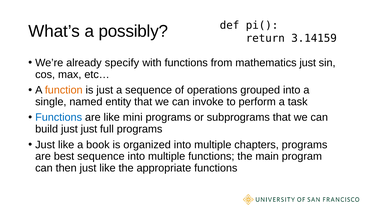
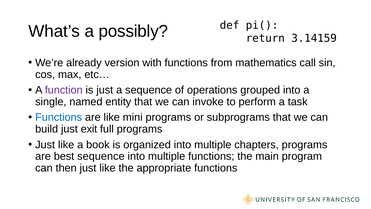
specify: specify -> version (122, 63)
mathematics just: just -> call (308, 63)
function colour: orange -> purple (64, 90)
just just: just -> exit (89, 129)
